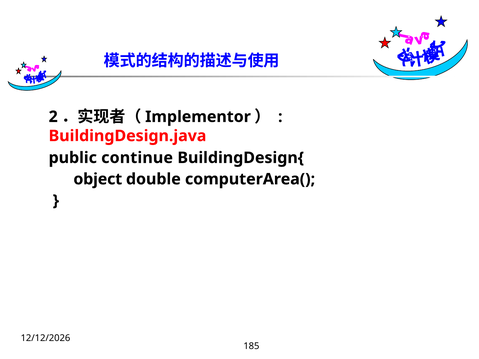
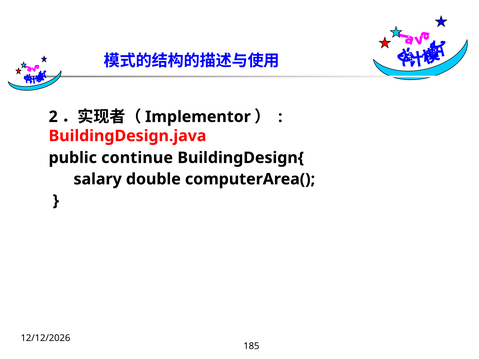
object: object -> salary (98, 179)
